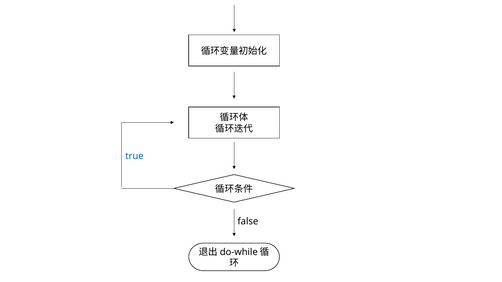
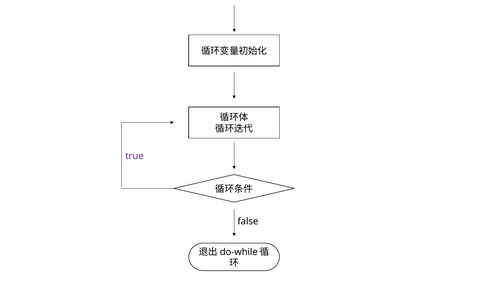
true colour: blue -> purple (134, 156)
